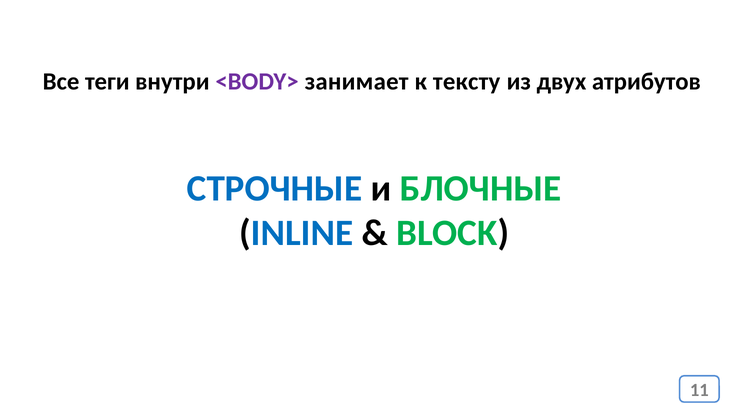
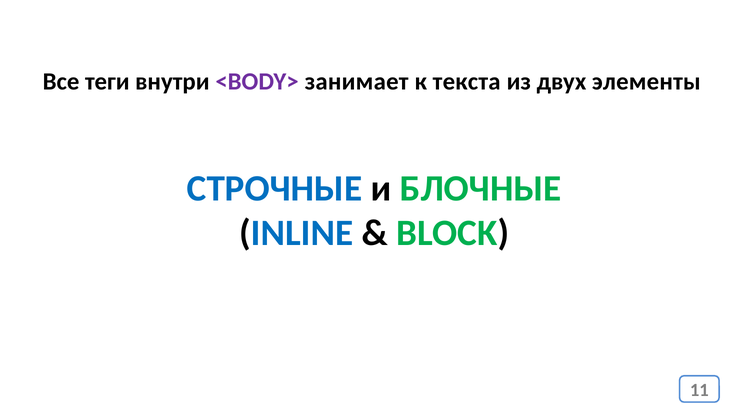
тексту: тексту -> текста (467, 82)
атрибутов: атрибутов -> элементы (646, 82)
